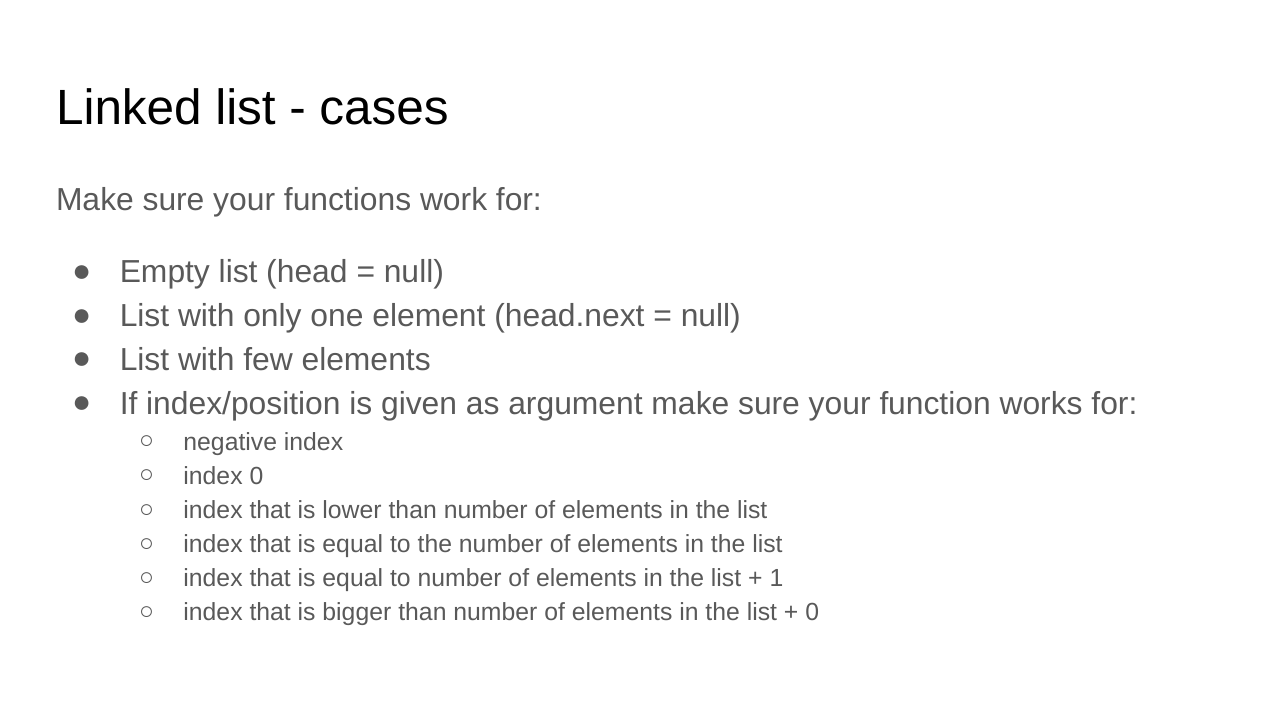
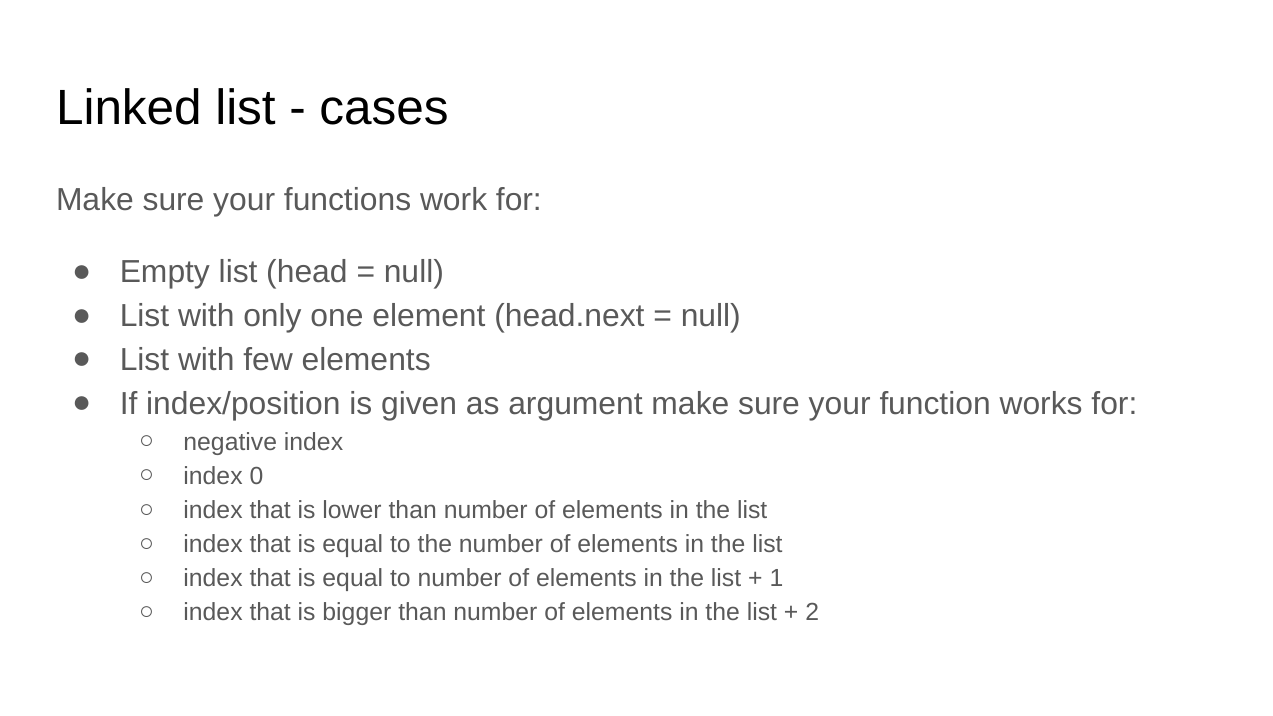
0: 0 -> 2 (812, 613)
